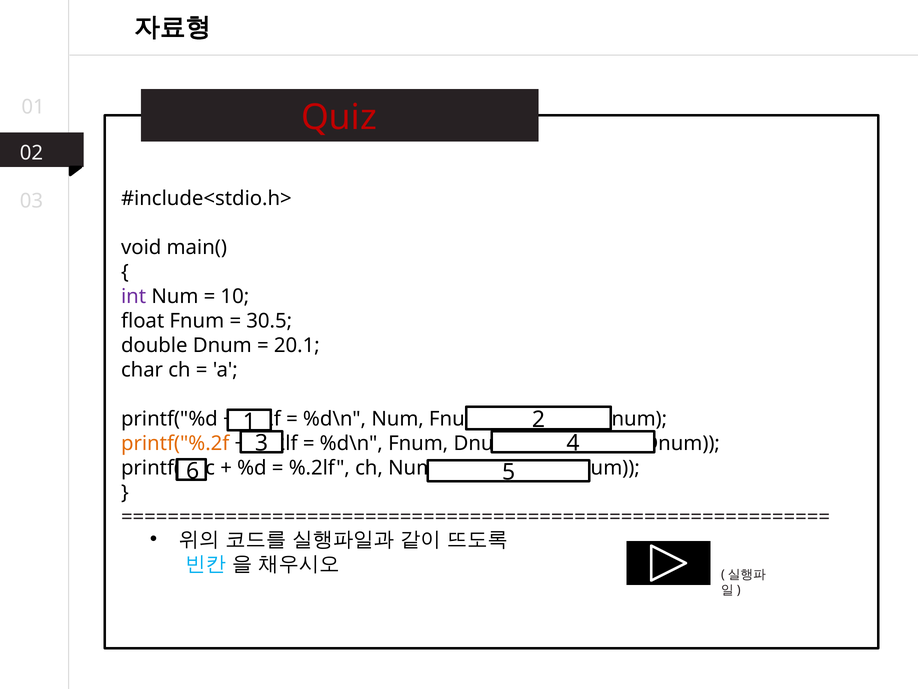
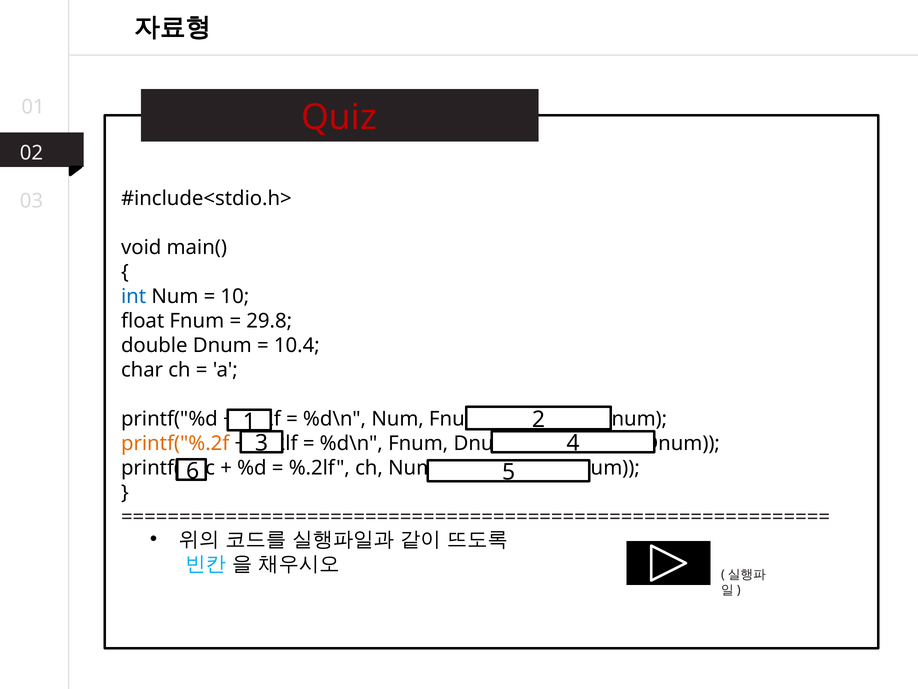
int colour: purple -> blue (134, 296)
30.5: 30.5 -> 29.8 (269, 321)
20.1: 20.1 -> 10.4 (297, 345)
